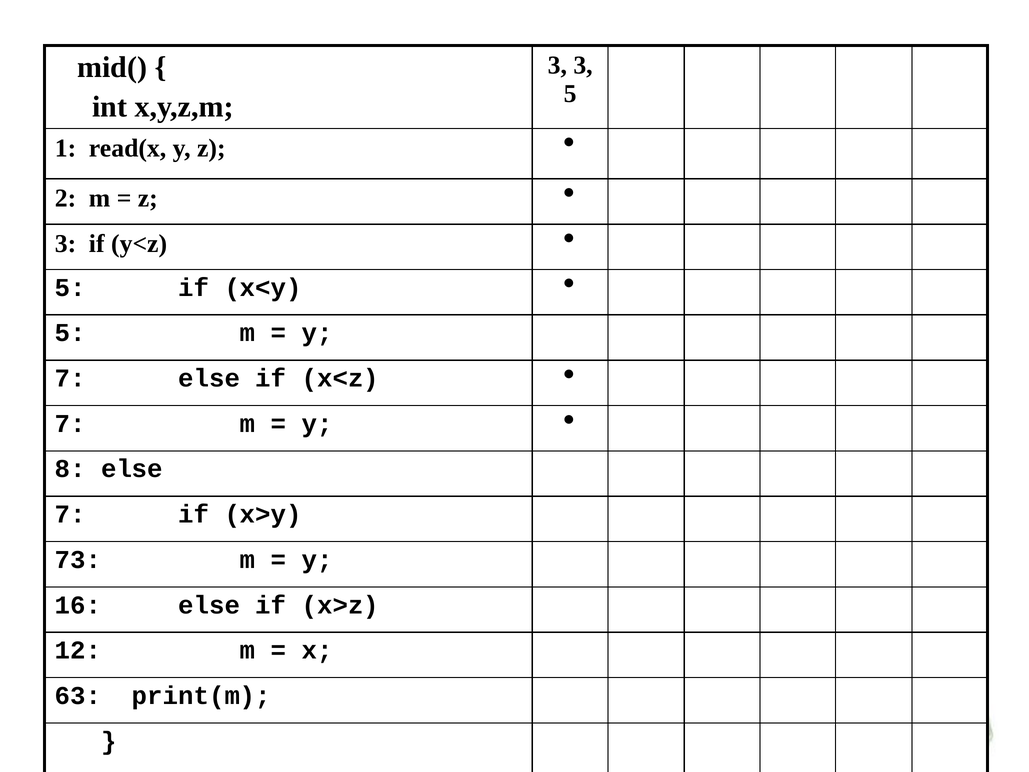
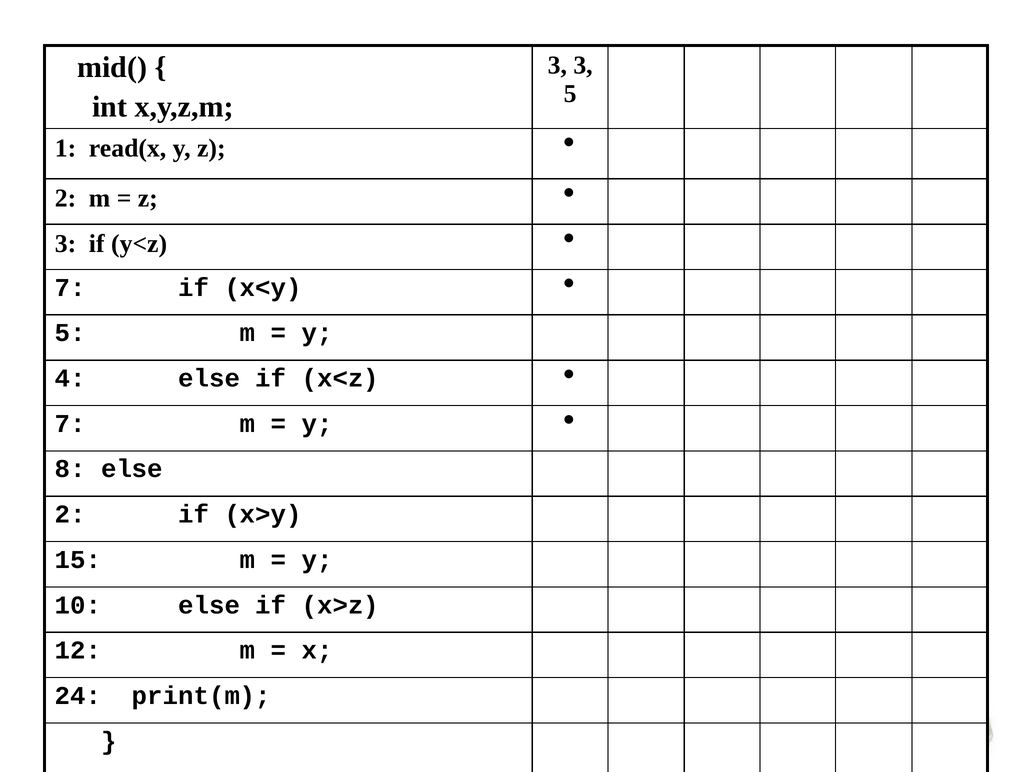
5: 5 -> 7 (70, 287)
7: 7 -> 4 (70, 378)
7: 7 -> 2 (70, 514)
73: 73 -> 15 (78, 559)
16: 16 -> 10 (78, 605)
63: 63 -> 24 (78, 695)
